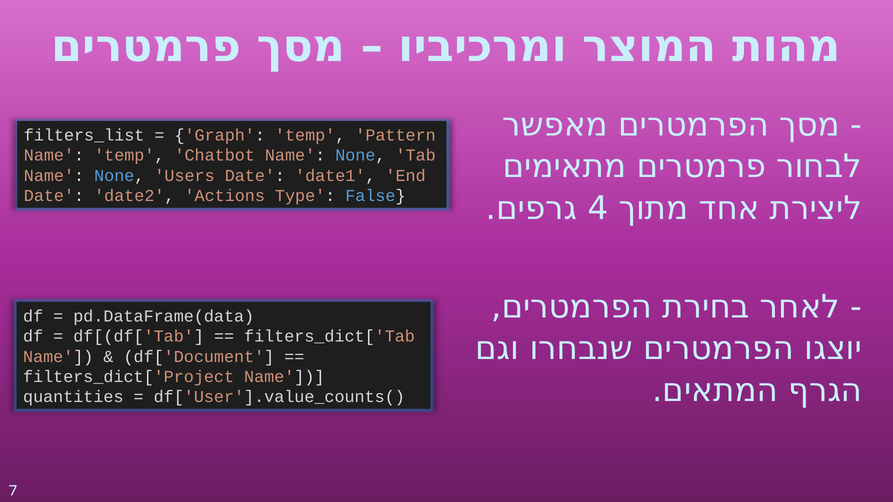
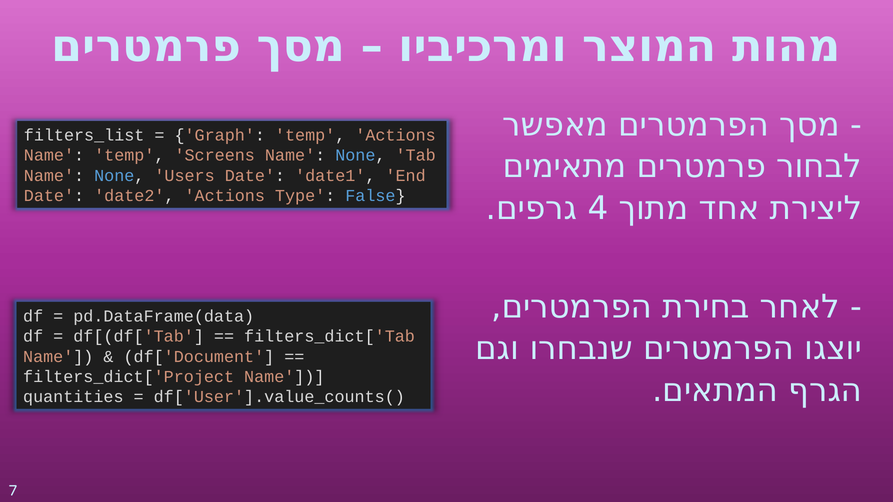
temp Pattern: Pattern -> Actions (396, 135)
Chatbot: Chatbot -> Screens (215, 156)
